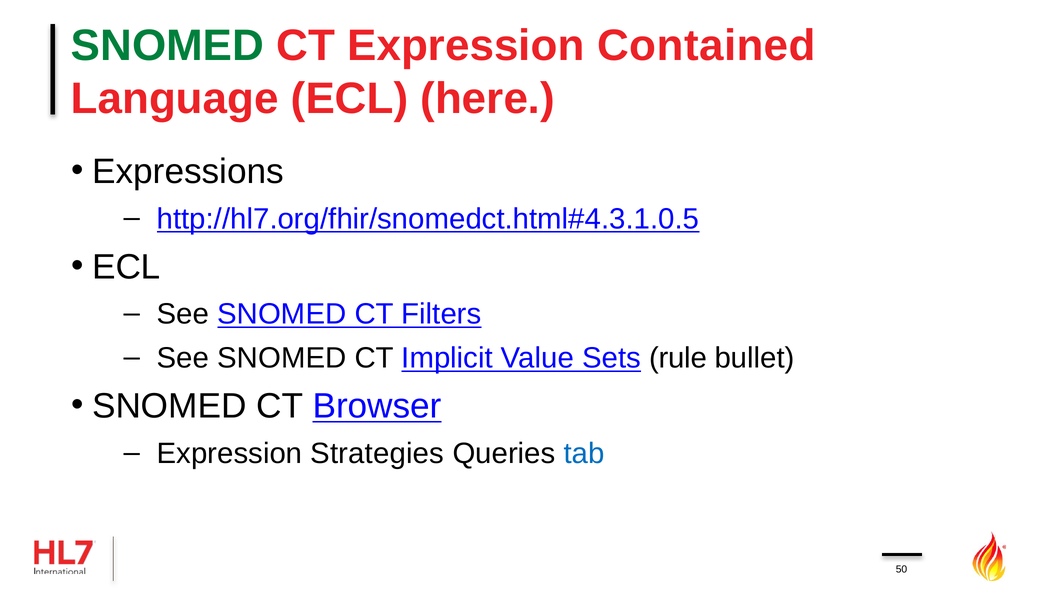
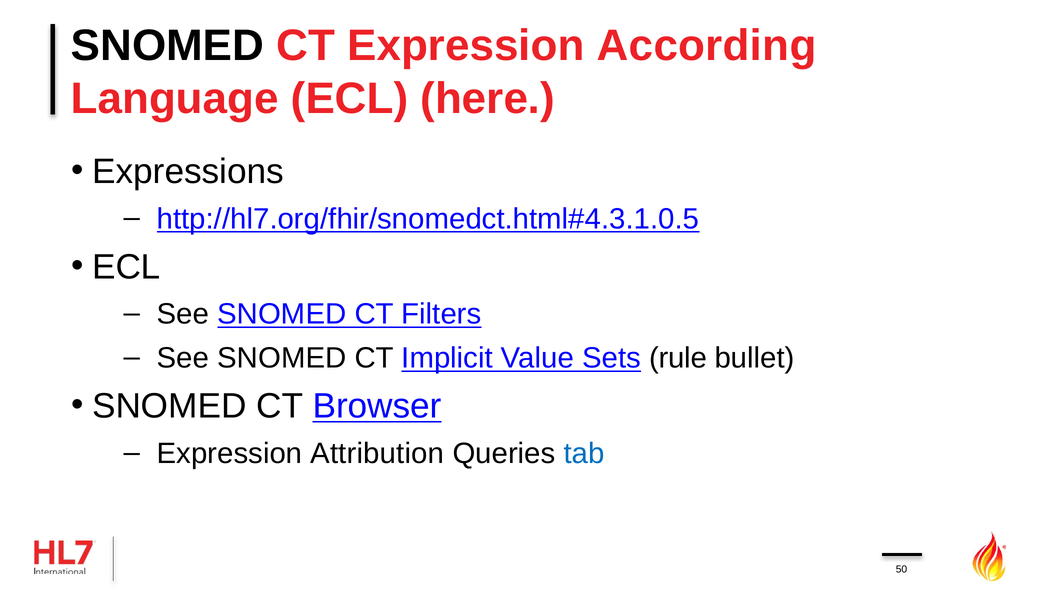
SNOMED colour: green -> black (167, 46)
Contained: Contained -> According (707, 46)
Strategies: Strategies -> Attribution (377, 453)
